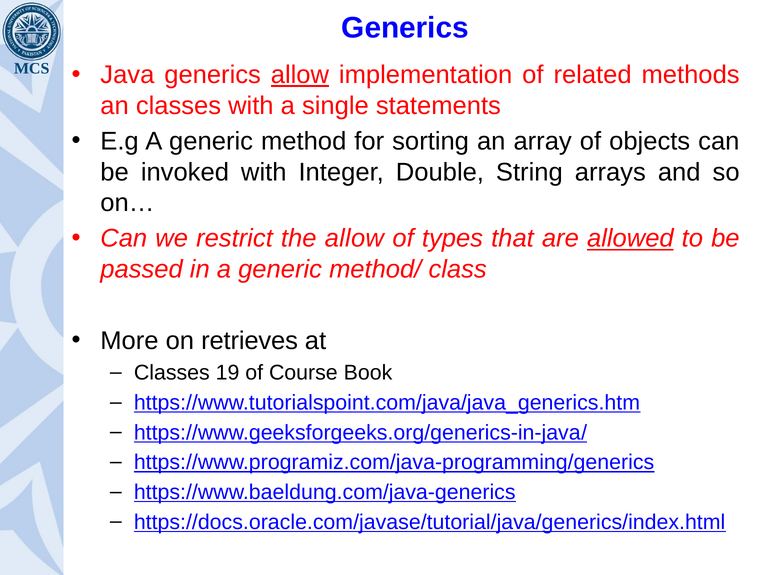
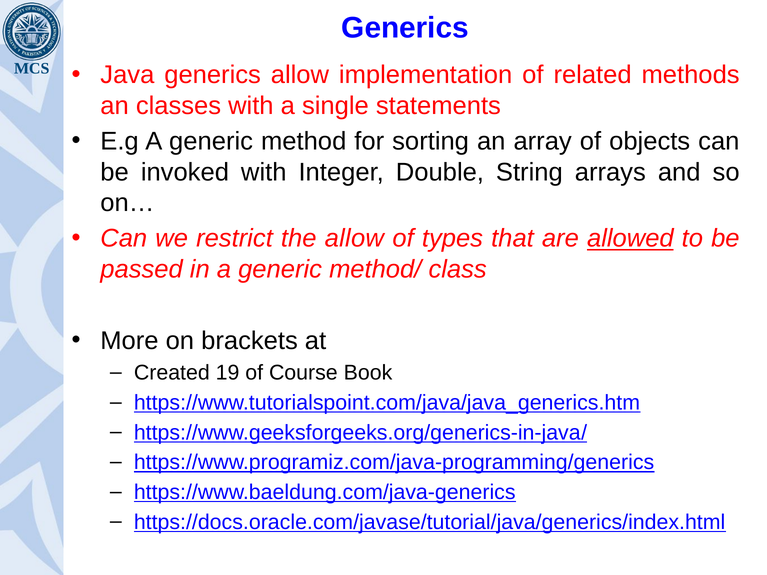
allow underline: present -> none (300, 75)
retrieves: retrieves -> brackets (249, 341)
Classes: Classes -> Created (172, 373)
